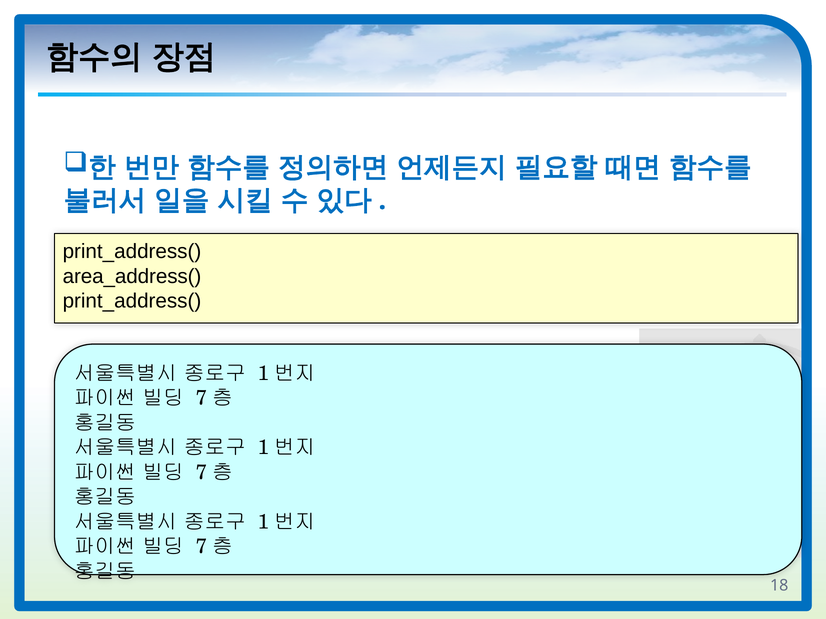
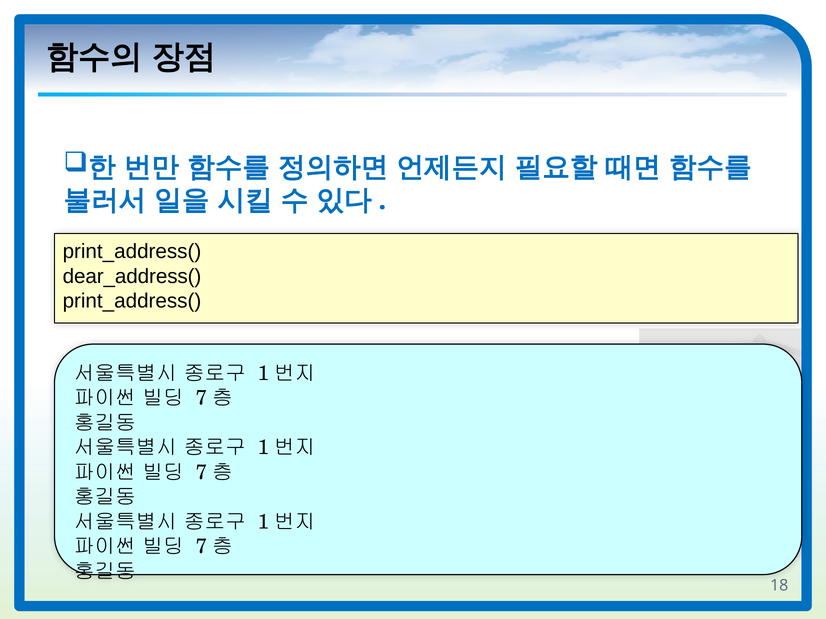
area_address(: area_address( -> dear_address( (132, 276)
